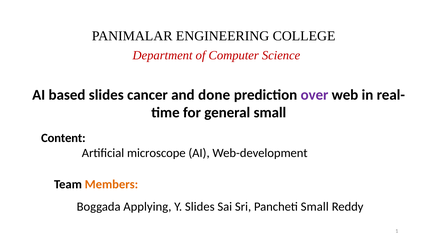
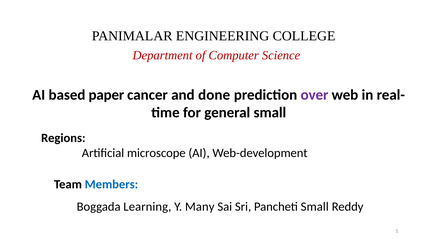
based slides: slides -> paper (106, 95)
Content: Content -> Regions (63, 138)
Members colour: orange -> blue (111, 185)
Applying: Applying -> Learning (147, 207)
Y Slides: Slides -> Many (200, 207)
